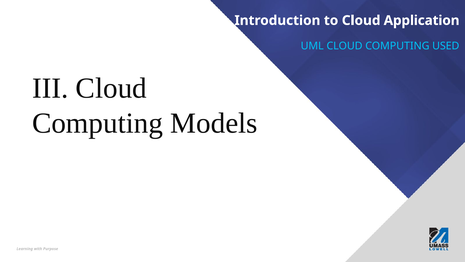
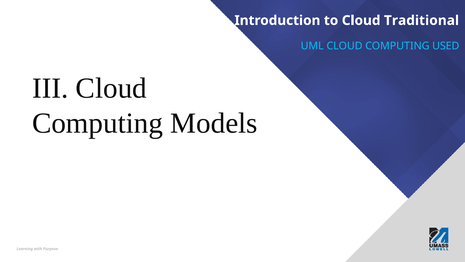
Application: Application -> Traditional (421, 20)
